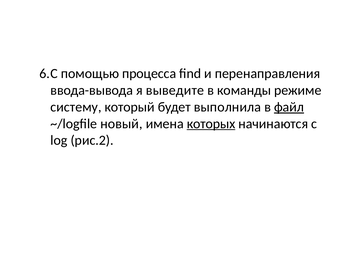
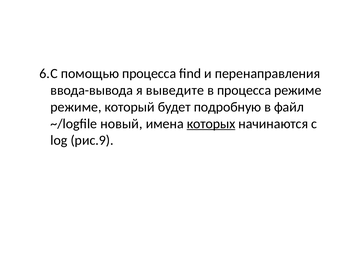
в команды: команды -> процесса (244, 90)
систему: систему -> режиме (76, 107)
выполнила: выполнила -> подробную (228, 107)
файл underline: present -> none (289, 107)
рис.2: рис.2 -> рис.9 (92, 140)
